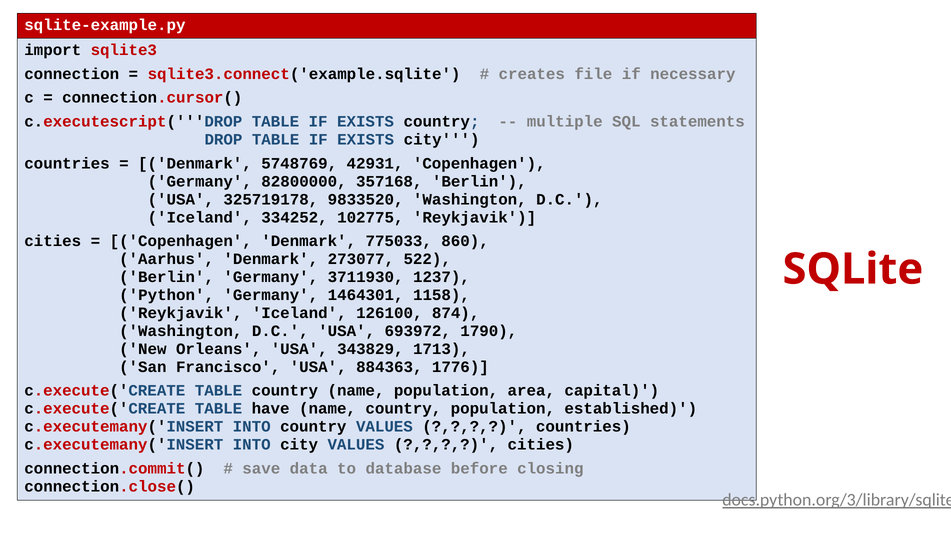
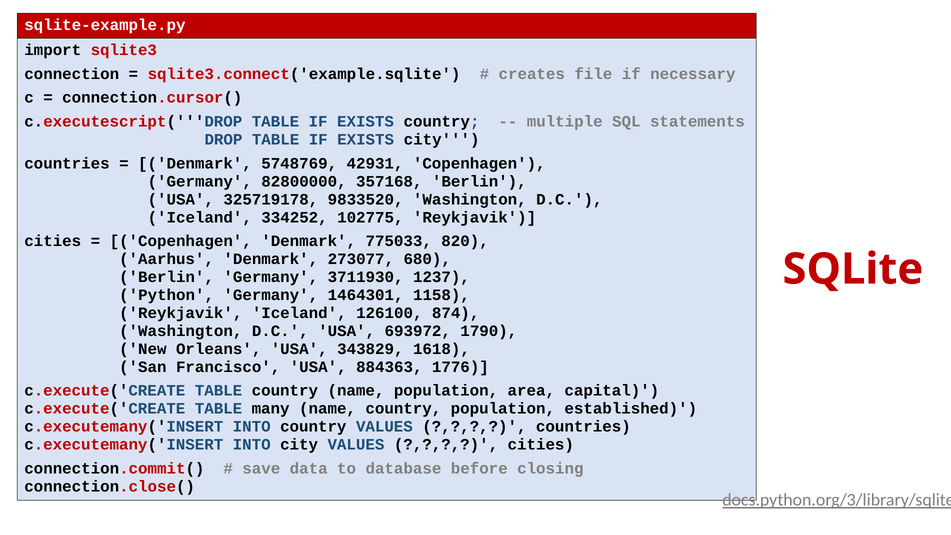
860: 860 -> 820 (465, 241)
522: 522 -> 680 (427, 259)
1713: 1713 -> 1618 (441, 349)
have: have -> many (271, 409)
